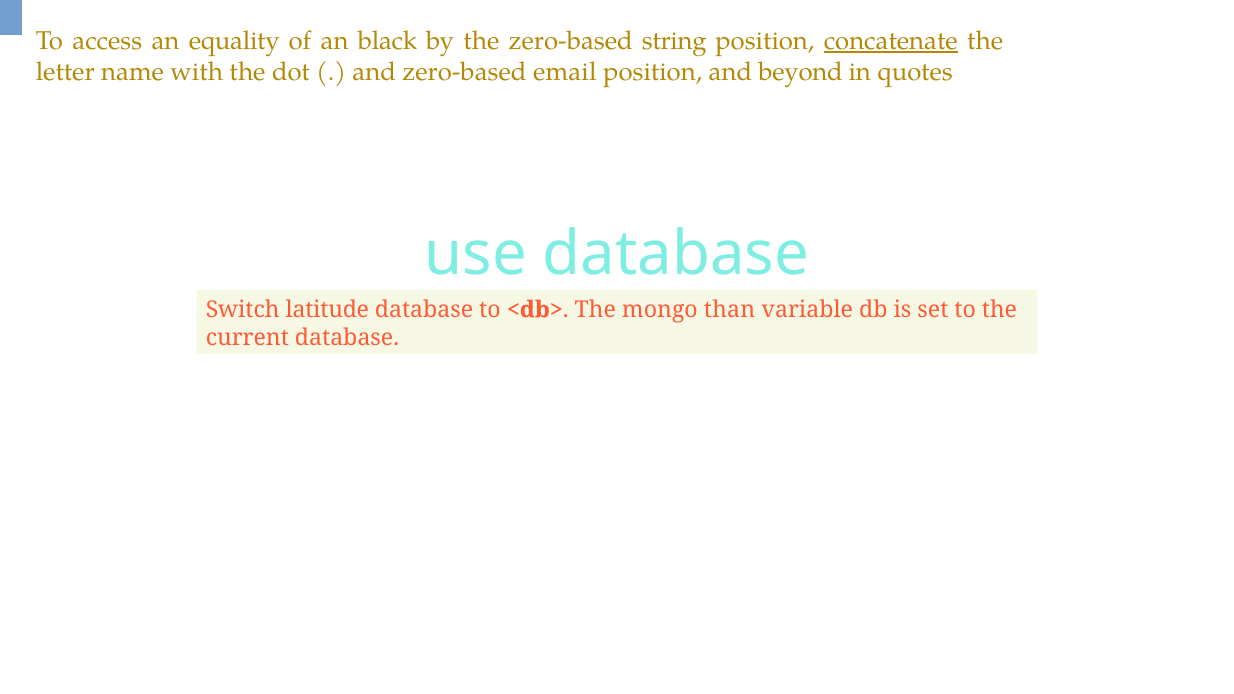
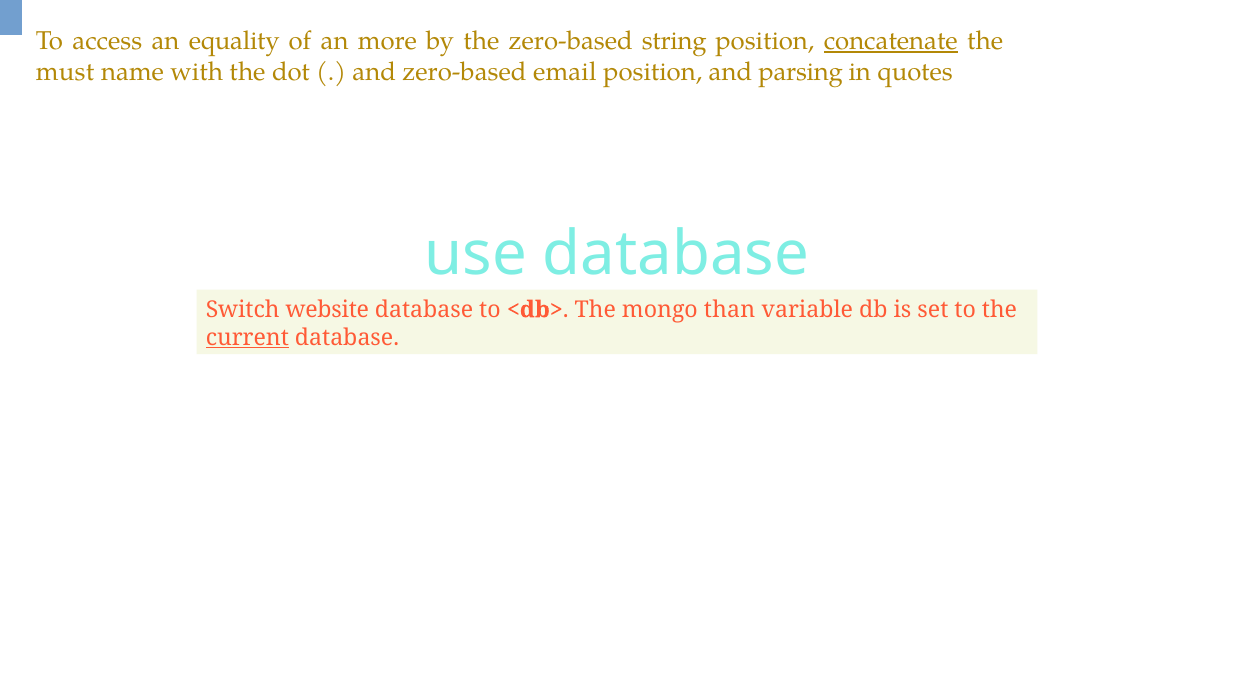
black: black -> more (387, 41)
letter: letter -> must (65, 72)
beyond: beyond -> parsing (801, 72)
latitude: latitude -> website (327, 310)
current underline: none -> present (247, 337)
